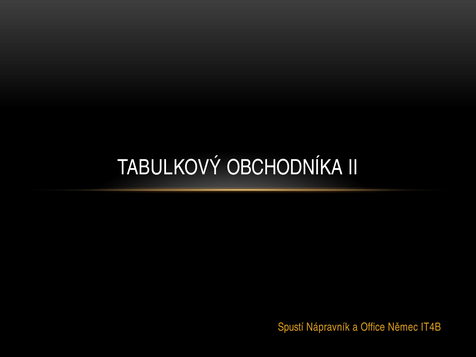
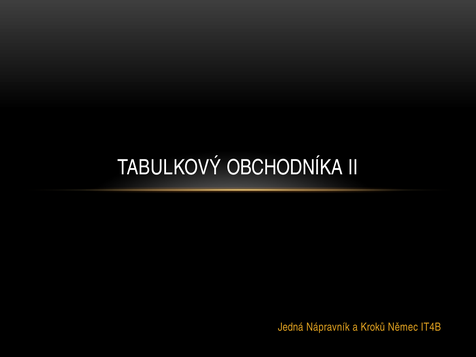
Spustí: Spustí -> Jedná (291, 327)
Office: Office -> Kroků (373, 327)
